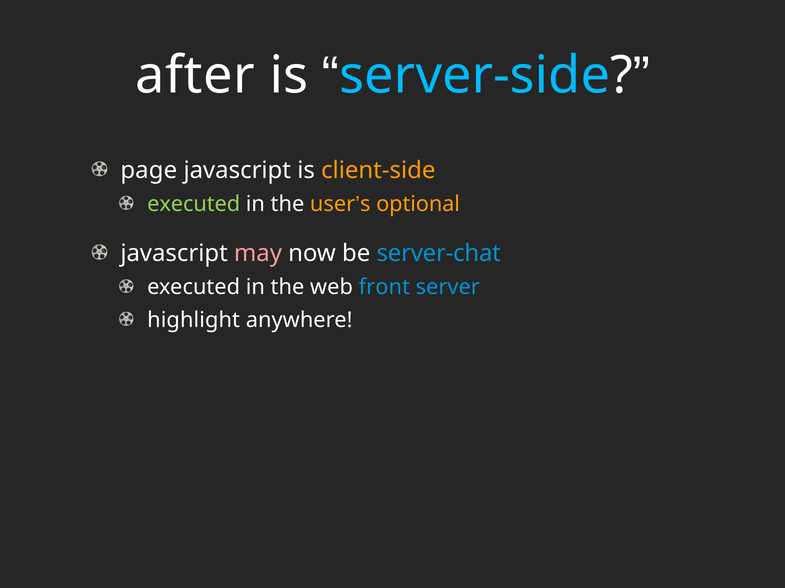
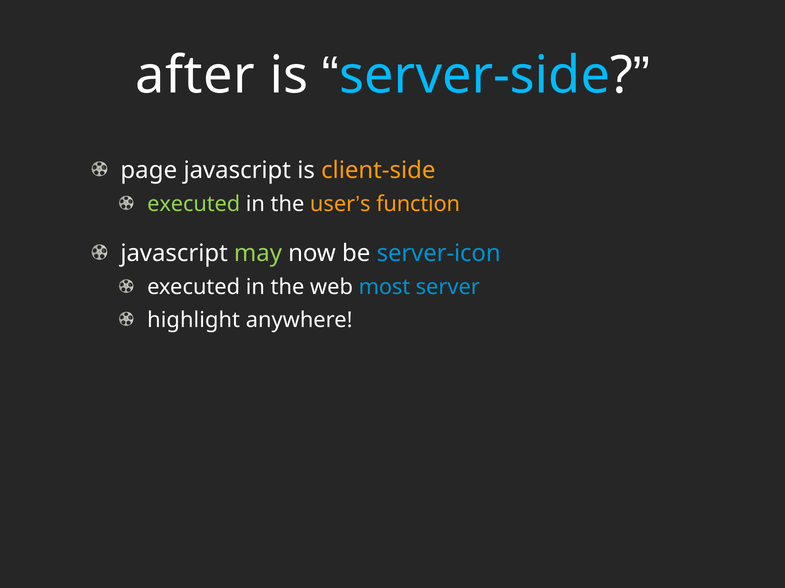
optional: optional -> function (418, 204)
may colour: pink -> light green (258, 254)
server-chat: server-chat -> server-icon (439, 254)
front: front -> most (384, 288)
